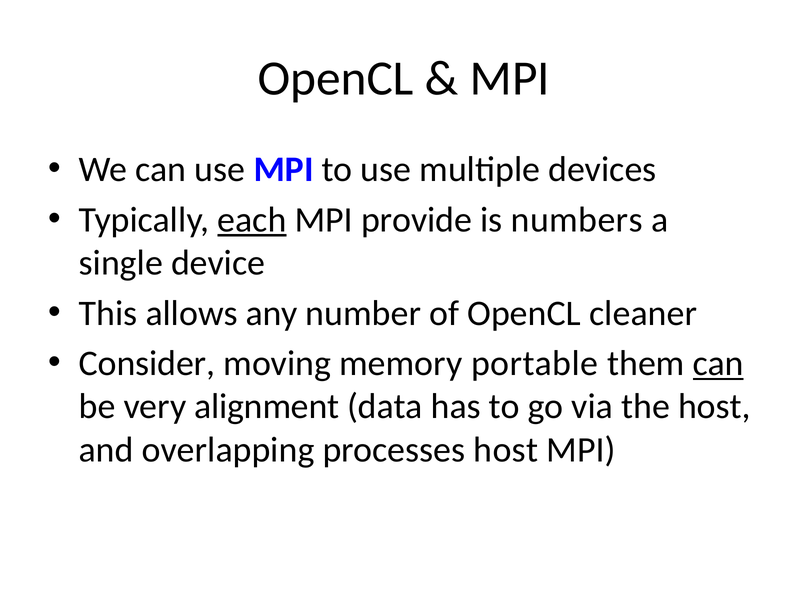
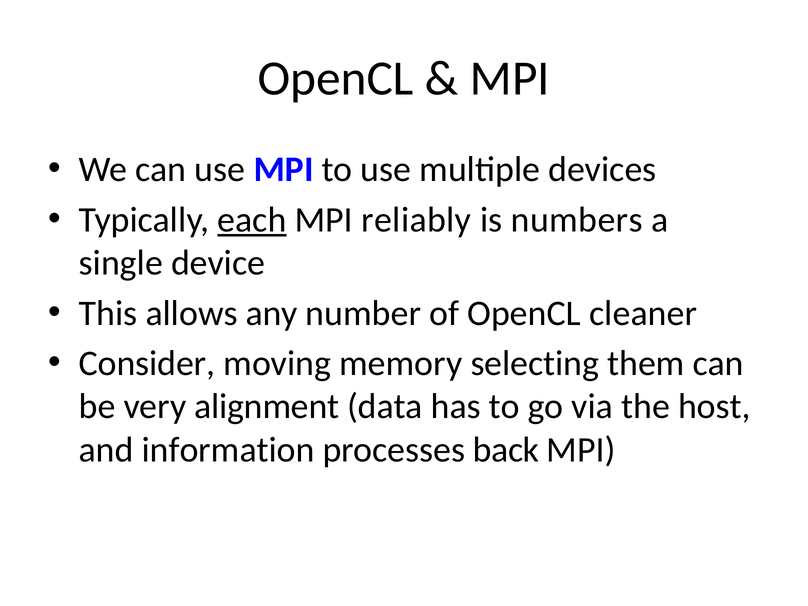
provide: provide -> reliably (416, 220)
portable: portable -> selecting (535, 363)
can underline: present -> none (718, 363)
overlapping: overlapping -> information (228, 450)
processes host: host -> back (506, 450)
